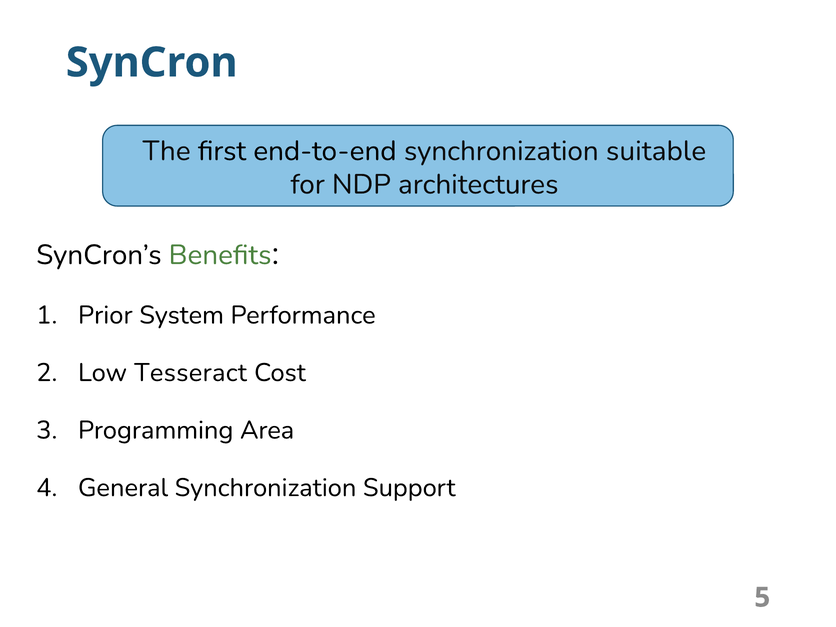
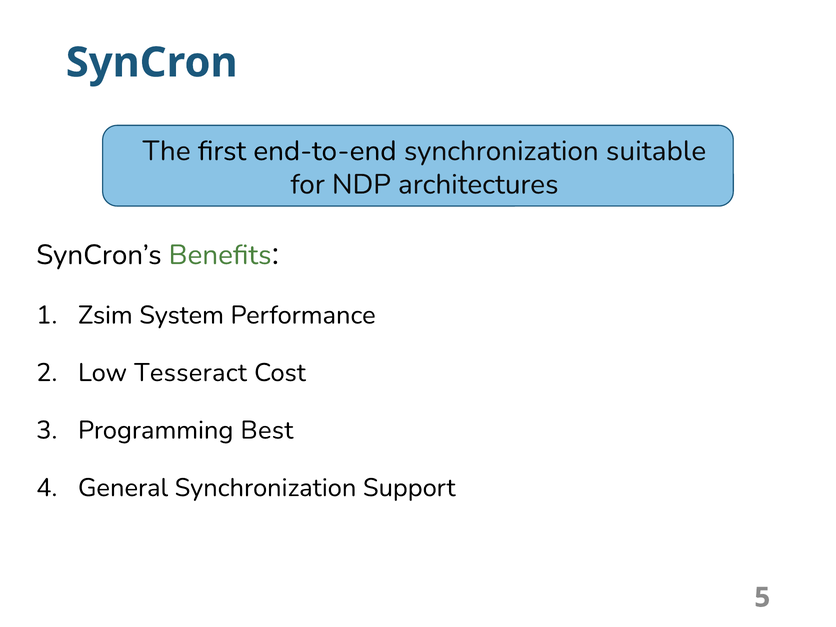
Prior: Prior -> Zsim (105, 315)
Area: Area -> Best (267, 430)
